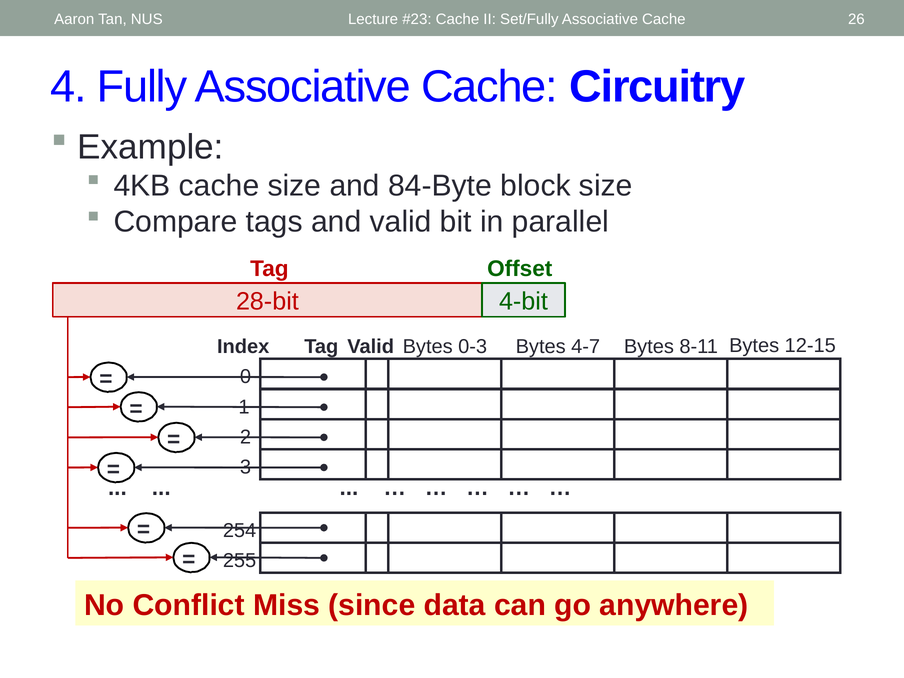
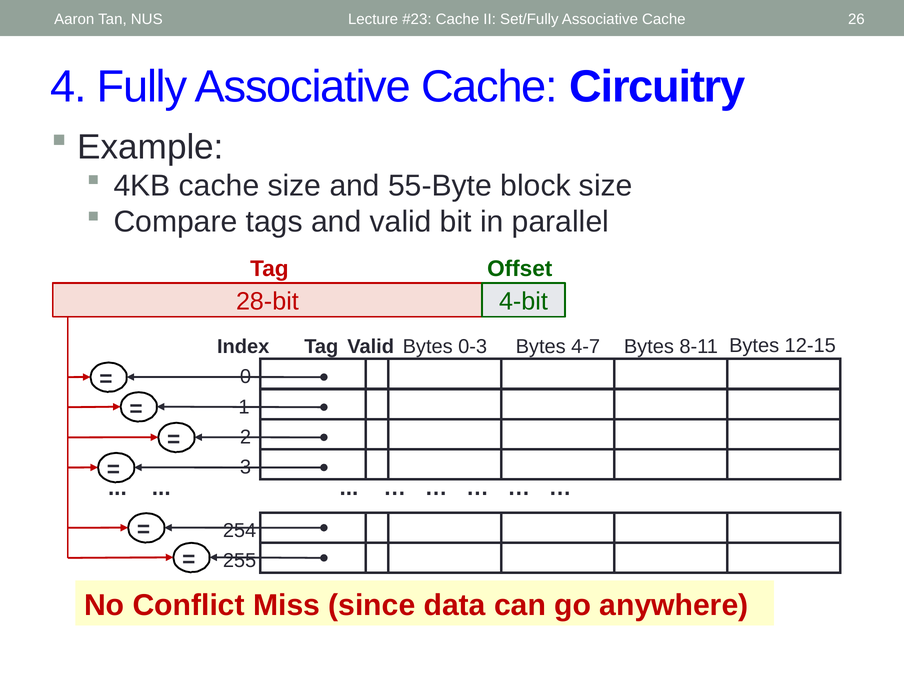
84-Byte: 84-Byte -> 55-Byte (440, 186)
